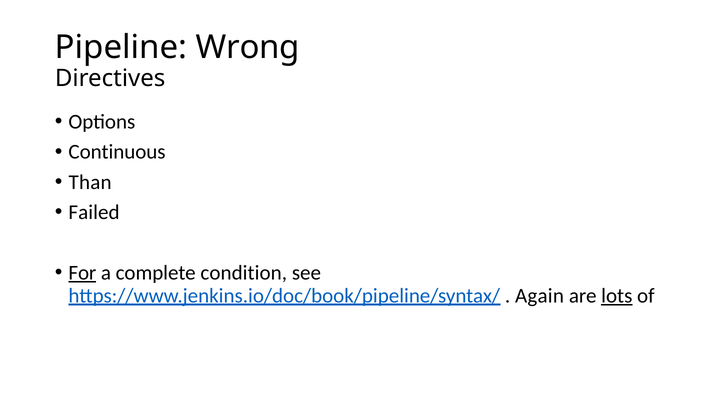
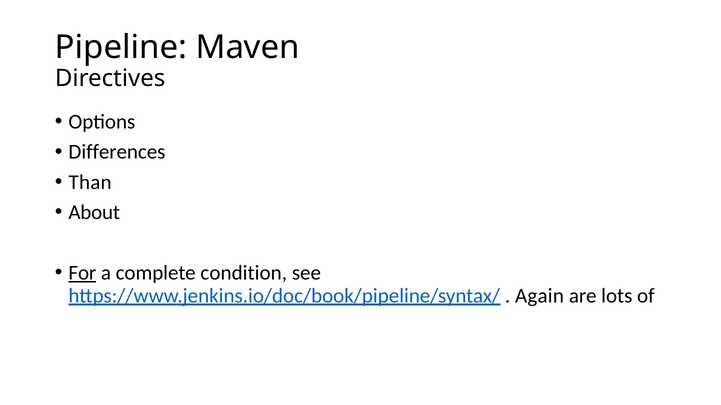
Wrong: Wrong -> Maven (248, 48)
Continuous: Continuous -> Differences (117, 152)
Failed: Failed -> About (94, 213)
lots underline: present -> none (617, 296)
